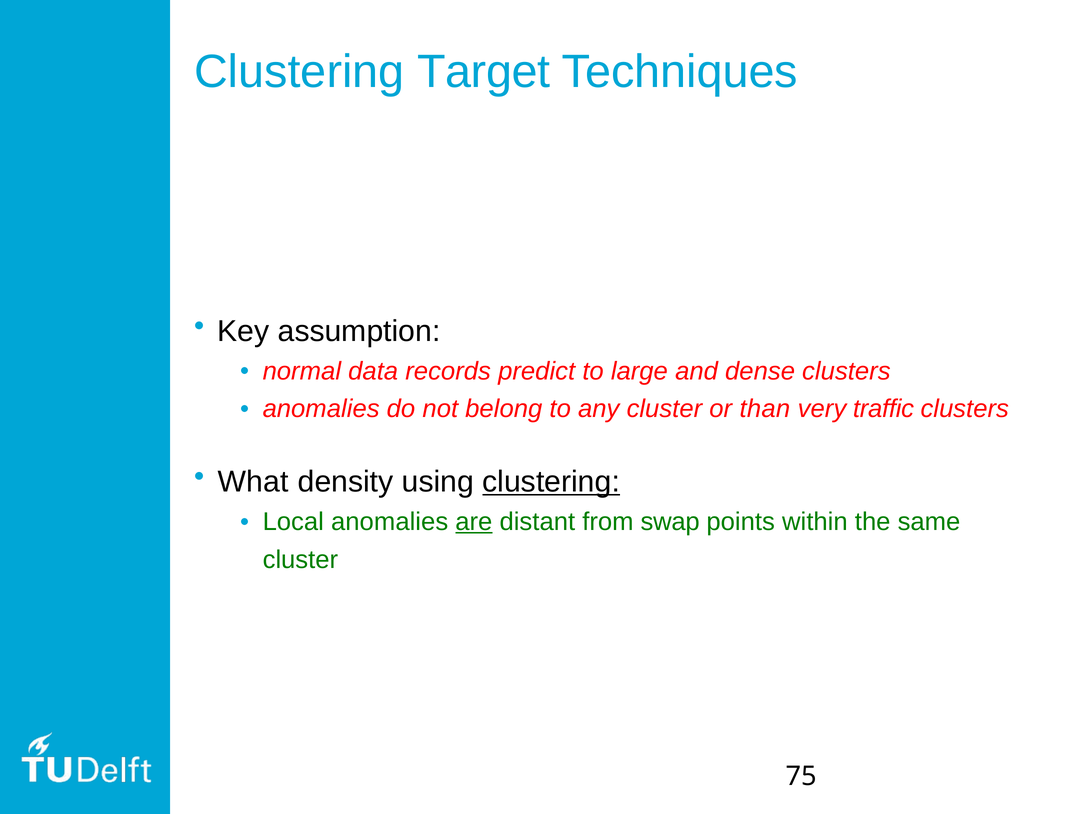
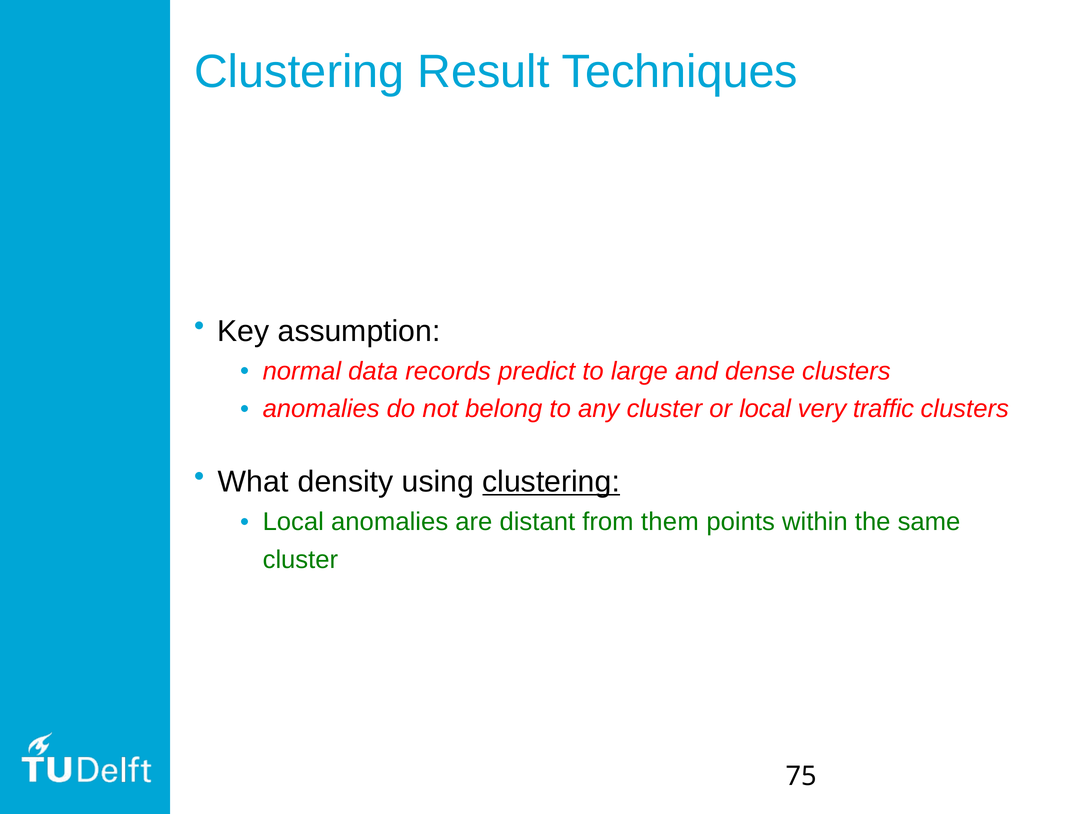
Target: Target -> Result (484, 72)
or than: than -> local (765, 409)
are underline: present -> none (474, 522)
swap: swap -> them (670, 522)
